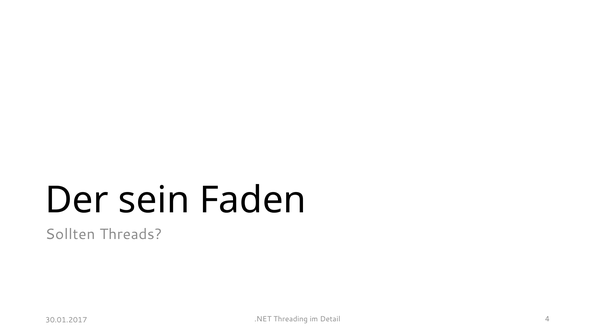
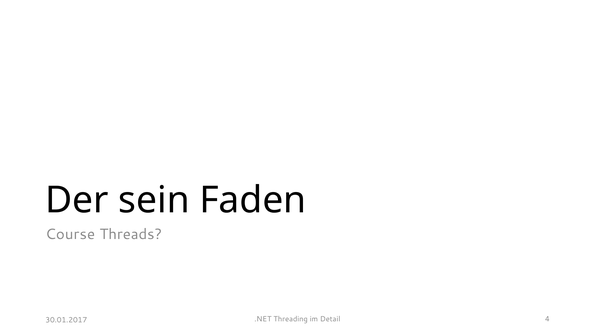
Sollten: Sollten -> Course (70, 234)
